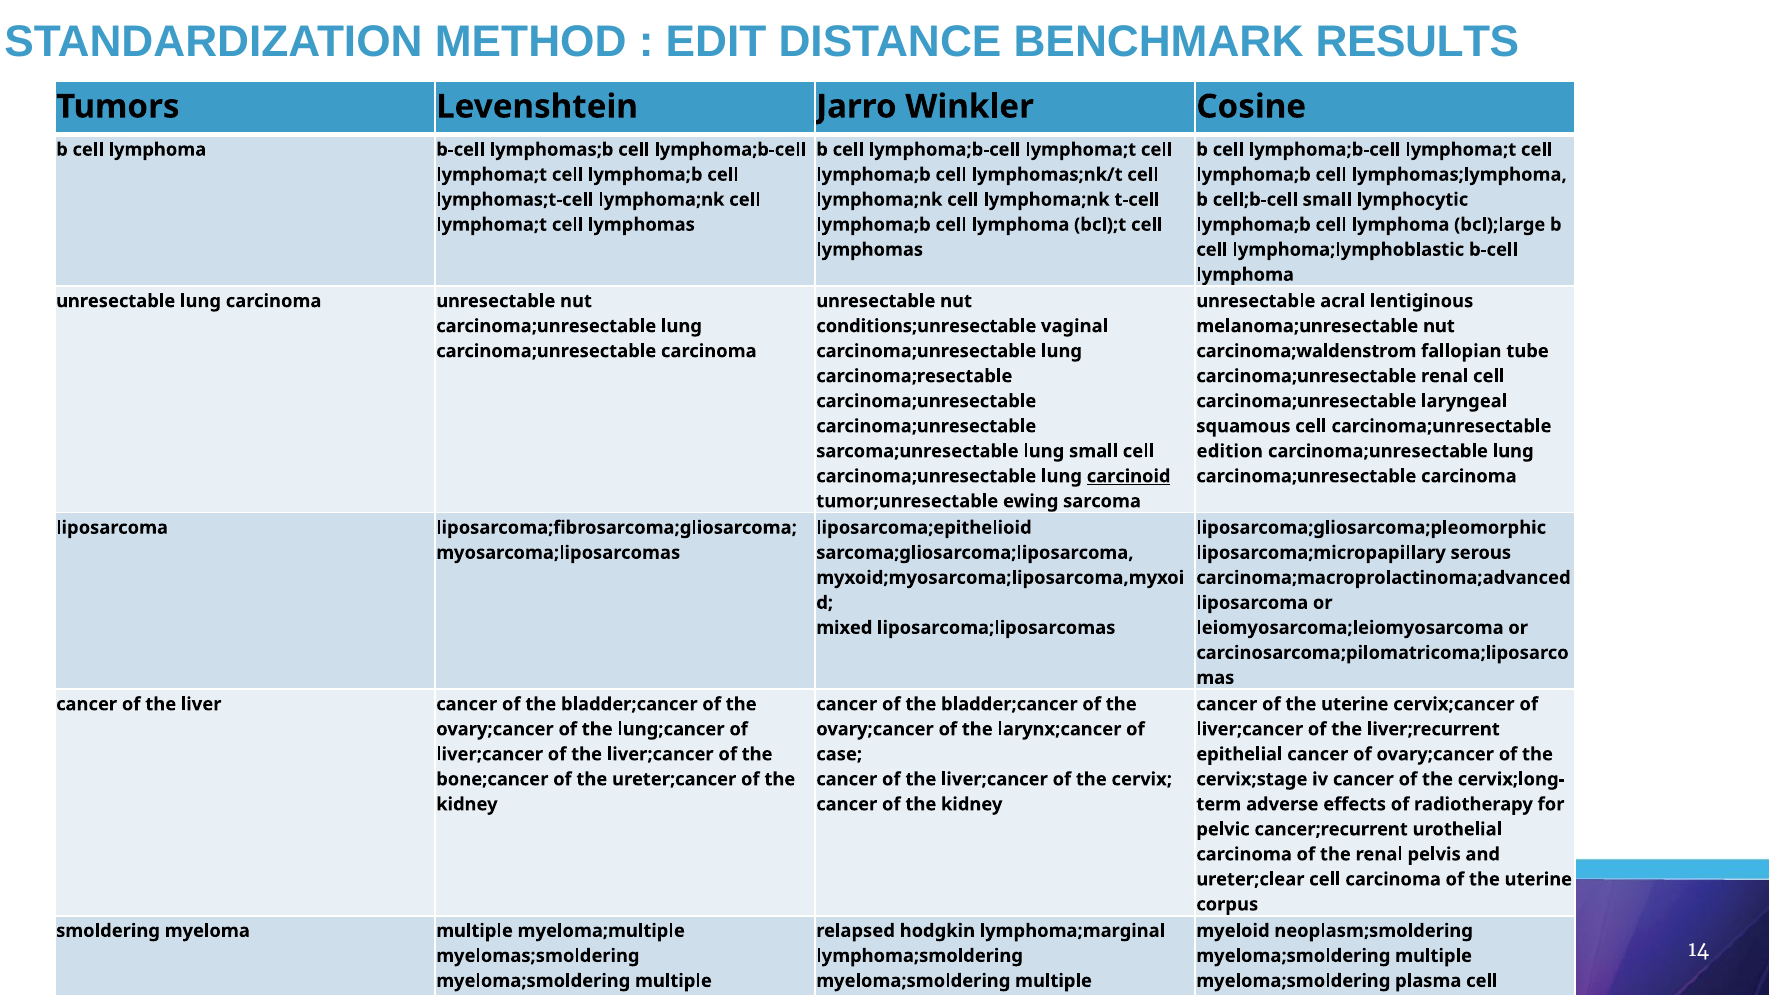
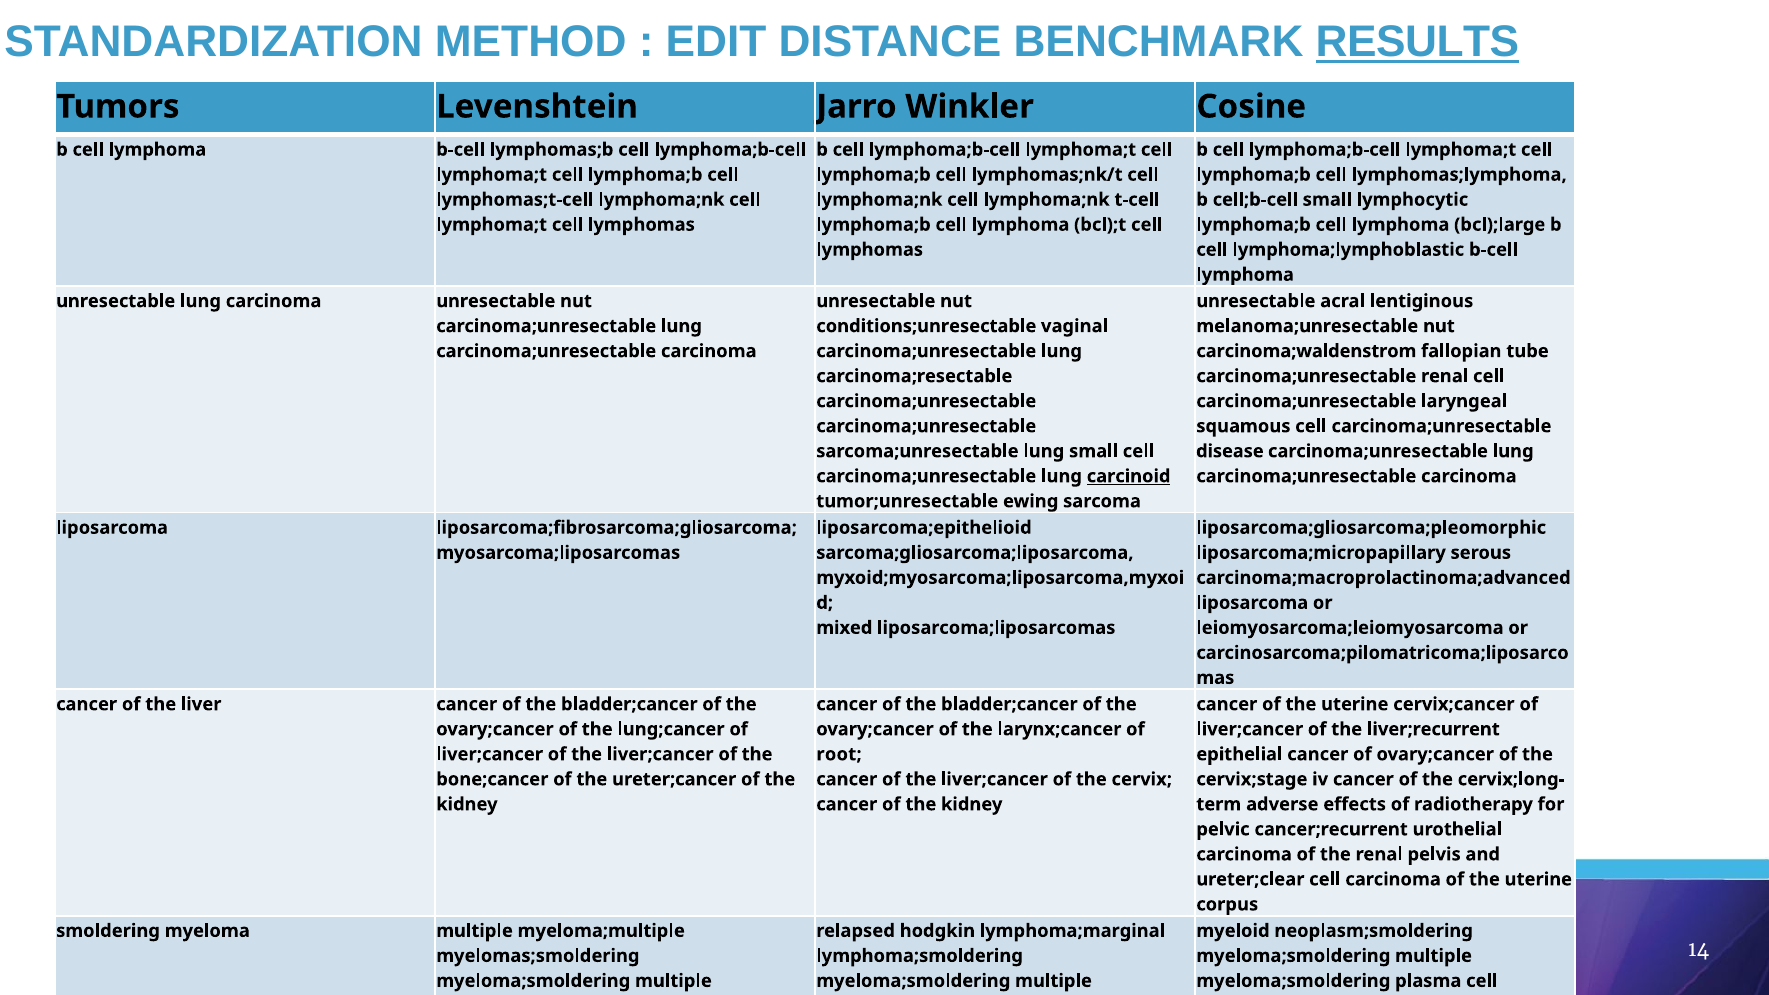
RESULTS underline: none -> present (1417, 42)
edition: edition -> disease (1230, 451)
case: case -> root (839, 754)
